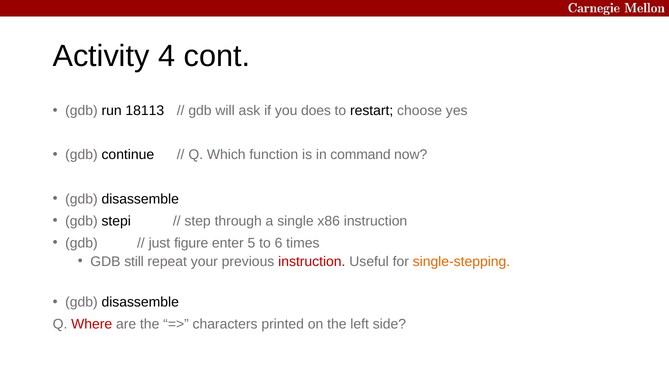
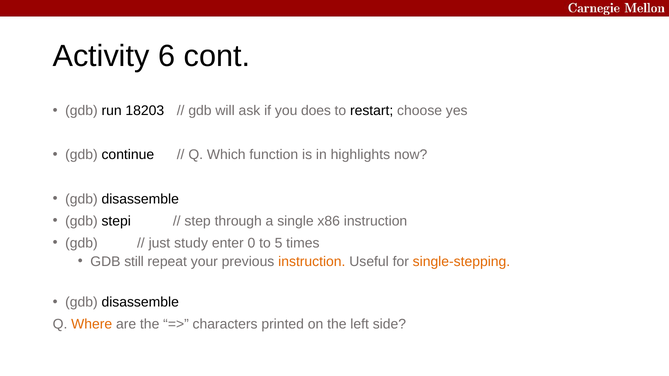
4: 4 -> 6 (167, 56)
18113: 18113 -> 18203 (145, 111)
command: command -> highlights (360, 155)
figure: figure -> study (191, 243)
5: 5 -> 0 (251, 243)
6: 6 -> 5 (279, 243)
instruction colour: red -> orange (312, 262)
Where colour: red -> orange (92, 324)
